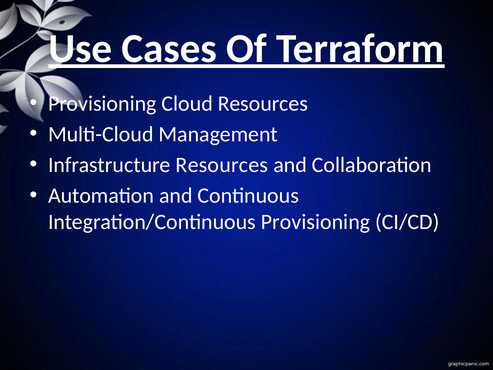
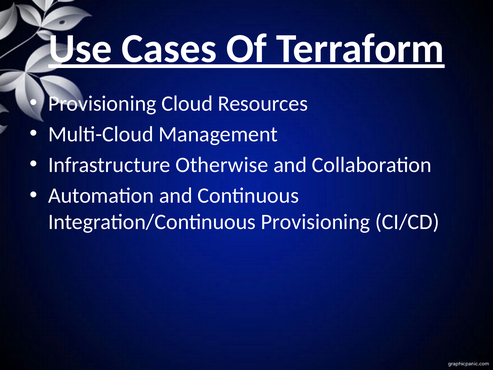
Infrastructure Resources: Resources -> Otherwise (222, 165)
